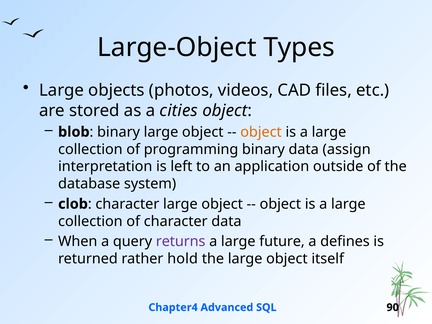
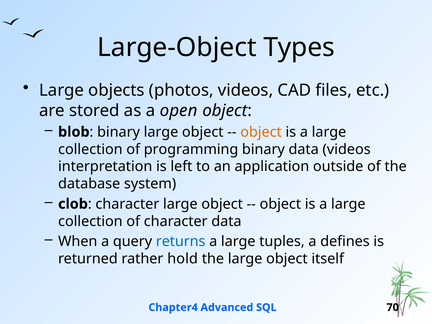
cities: cities -> open (179, 111)
data assign: assign -> videos (347, 149)
returns colour: purple -> blue (181, 241)
future: future -> tuples (282, 241)
90: 90 -> 70 (393, 307)
